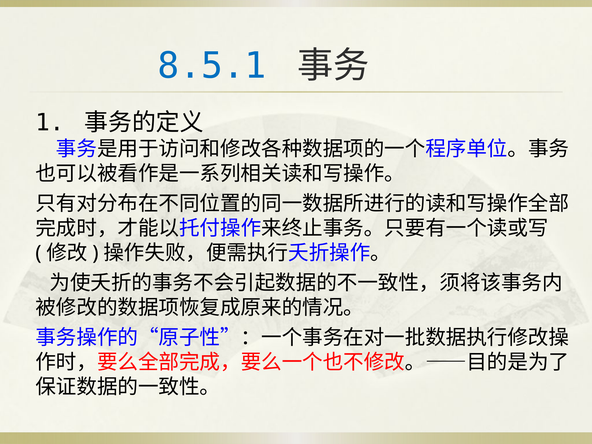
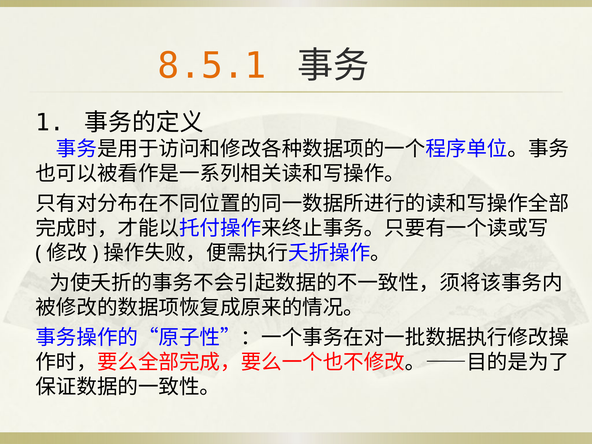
8.5.1 colour: blue -> orange (212, 66)
